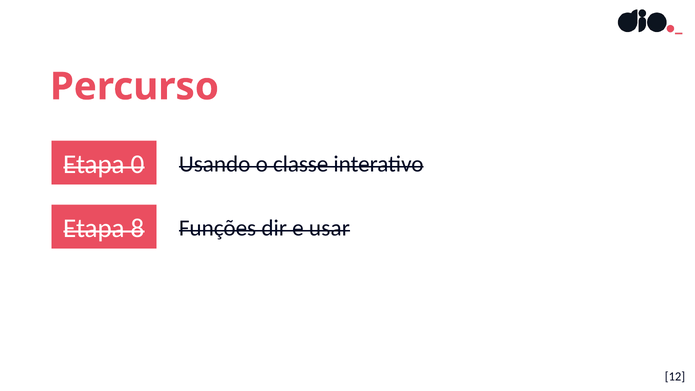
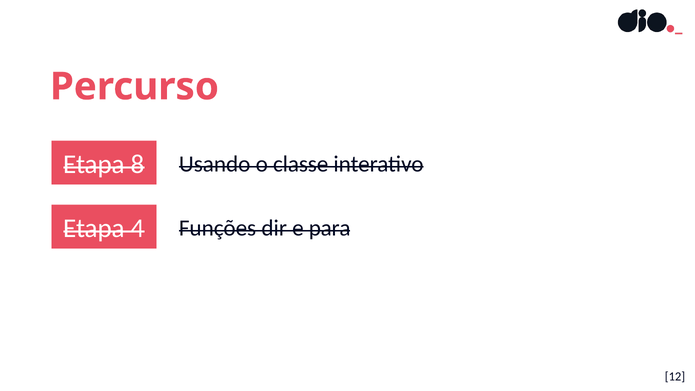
0: 0 -> 8 (138, 165)
8: 8 -> 4 (138, 229)
usar: usar -> para (330, 228)
